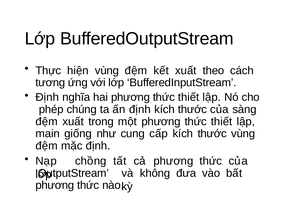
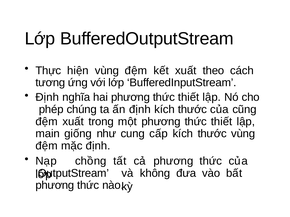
sàng: sàng -> cũng (245, 110)
